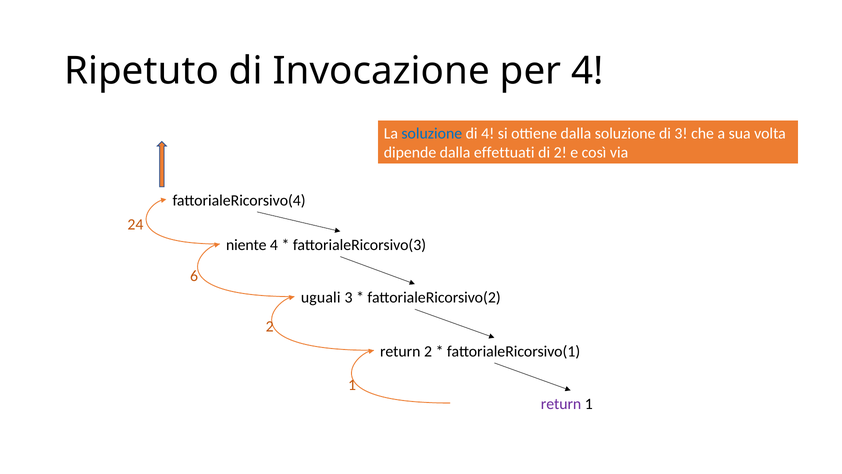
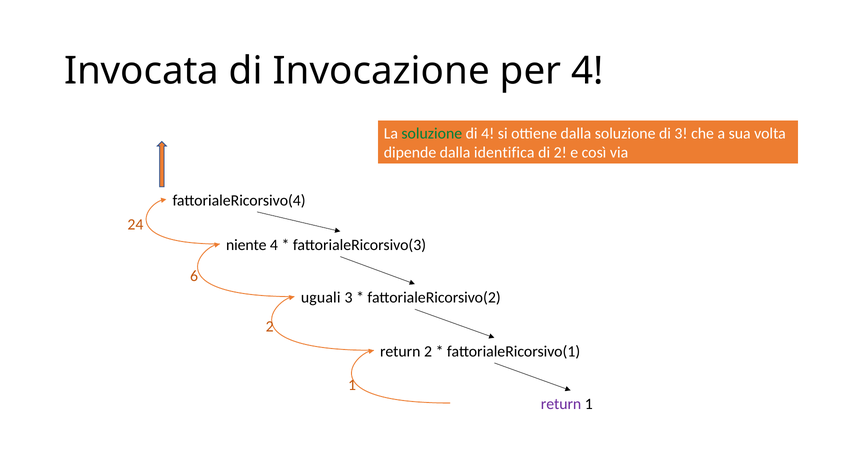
Ripetuto: Ripetuto -> Invocata (142, 71)
soluzione colour: blue -> green (432, 134)
effettuati: effettuati -> identifica (504, 153)
